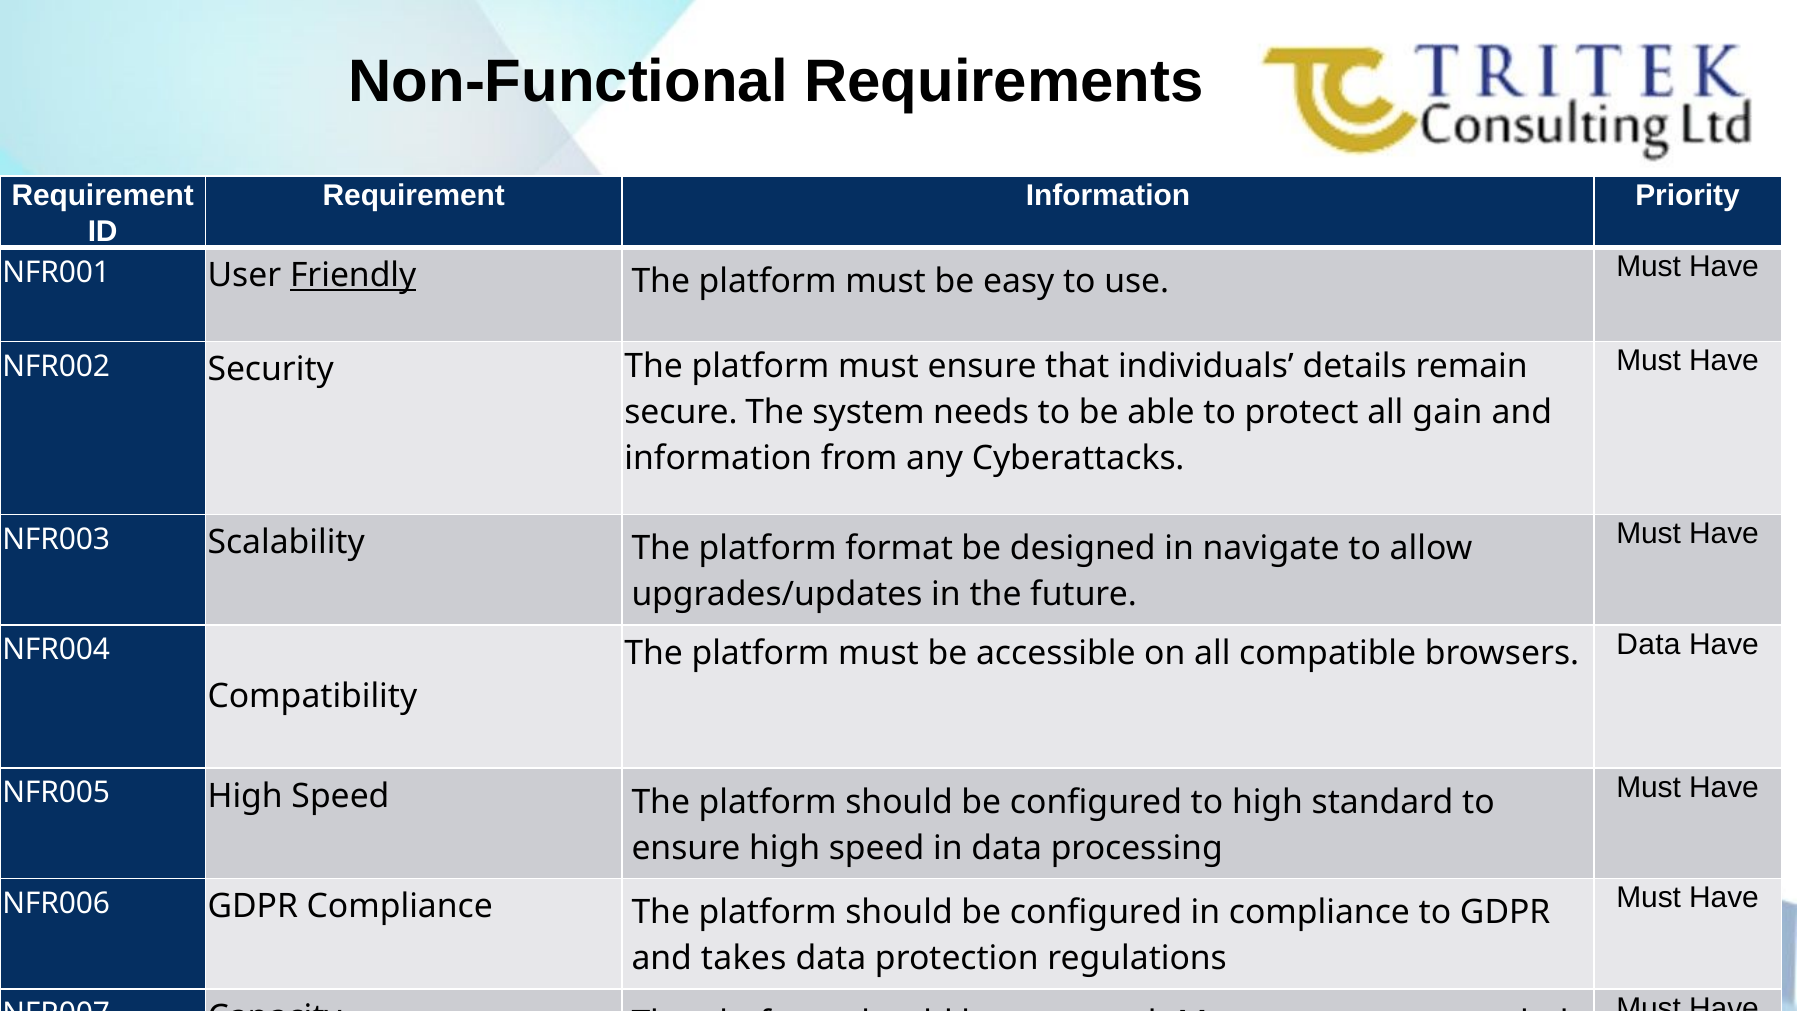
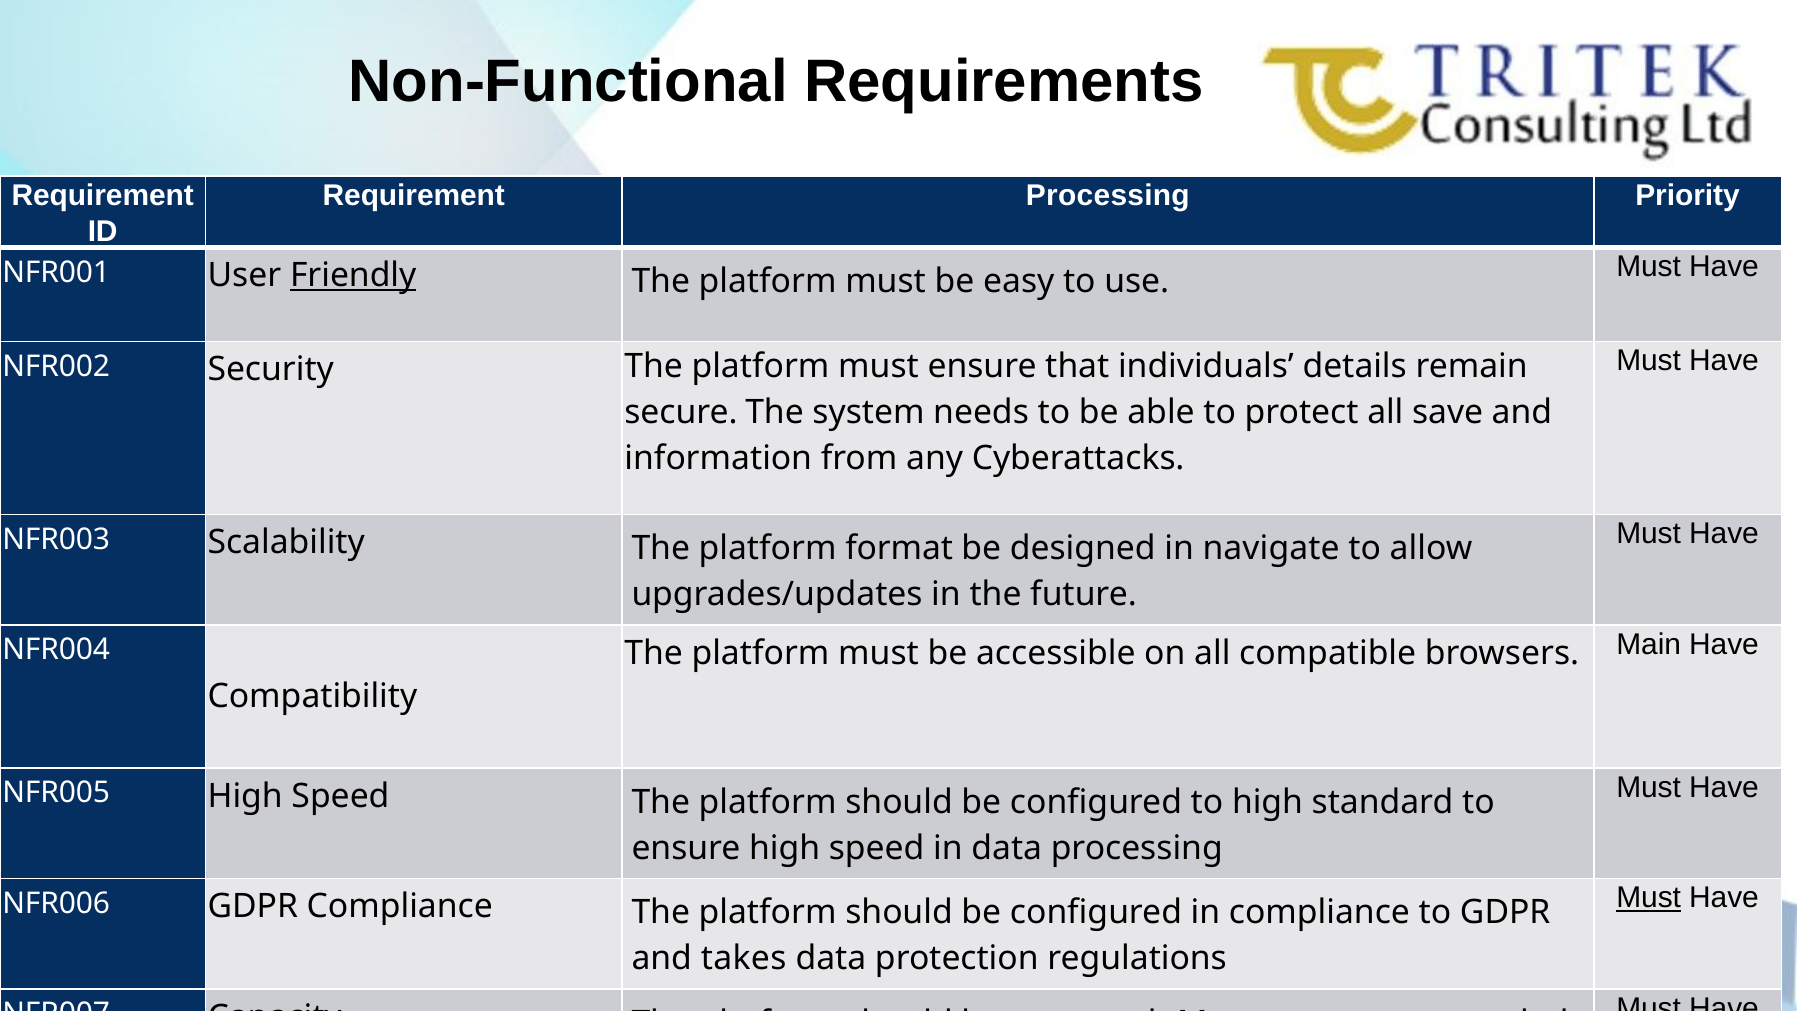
Requirement Information: Information -> Processing (1108, 196)
gain: gain -> save (1448, 412)
browsers Data: Data -> Main (1649, 644)
Must underline: none -> present (1649, 898)
